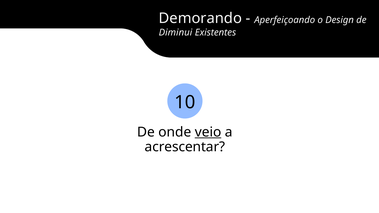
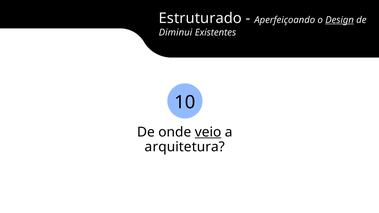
Demorando: Demorando -> Estruturado (200, 18)
Design underline: none -> present (340, 20)
acrescentar: acrescentar -> arquitetura (185, 147)
